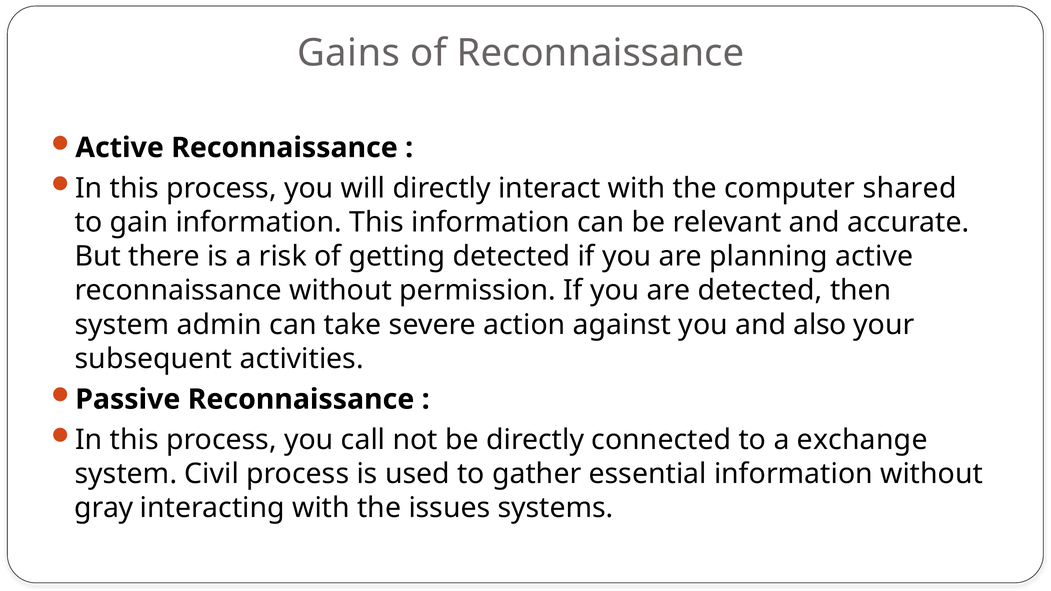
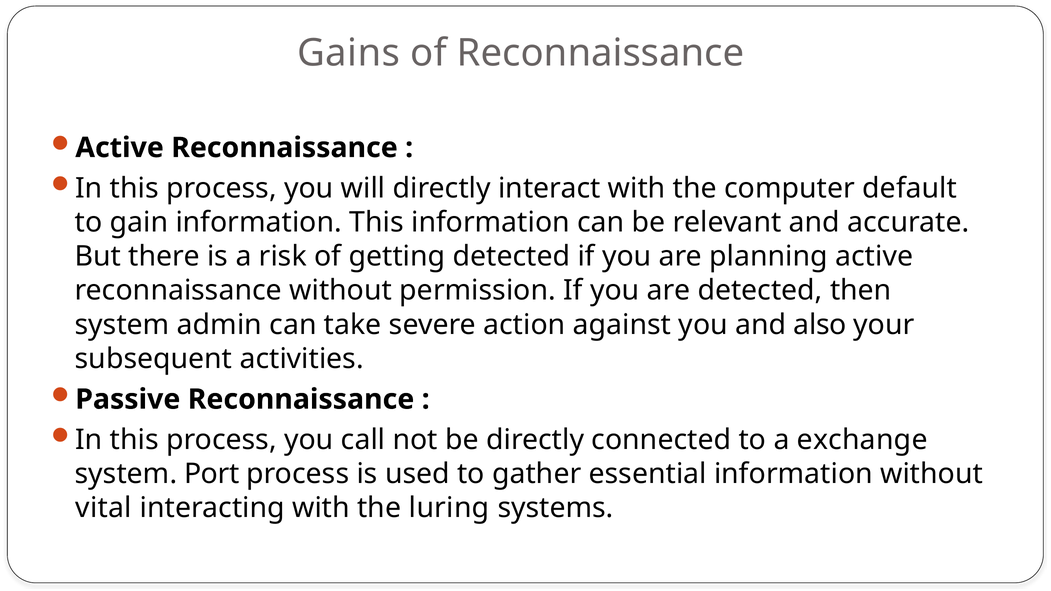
shared: shared -> default (910, 188)
Civil: Civil -> Port (212, 474)
gray: gray -> vital (104, 508)
issues: issues -> luring (449, 508)
